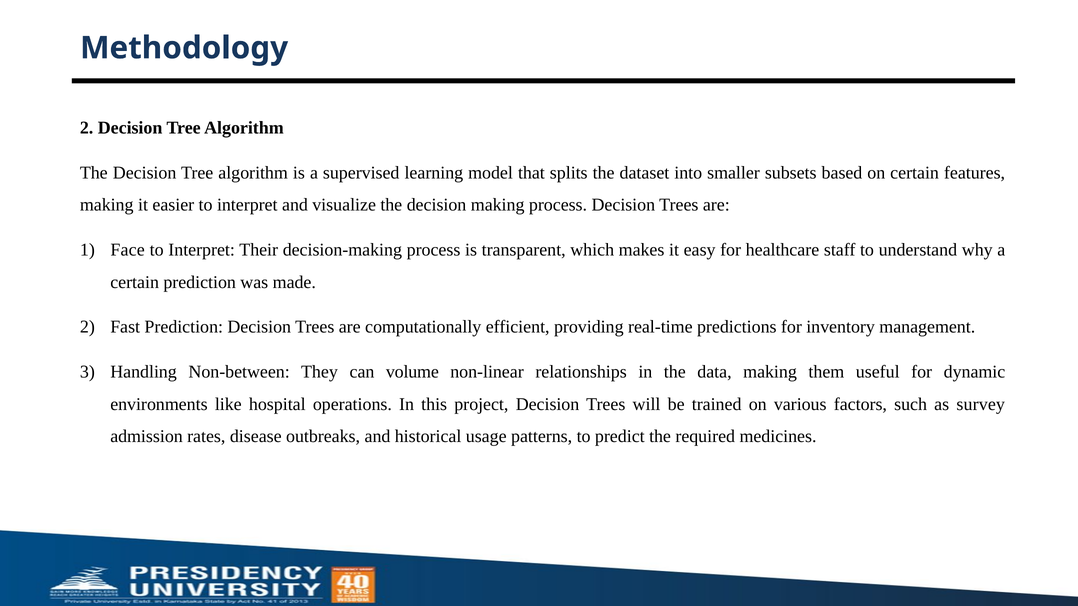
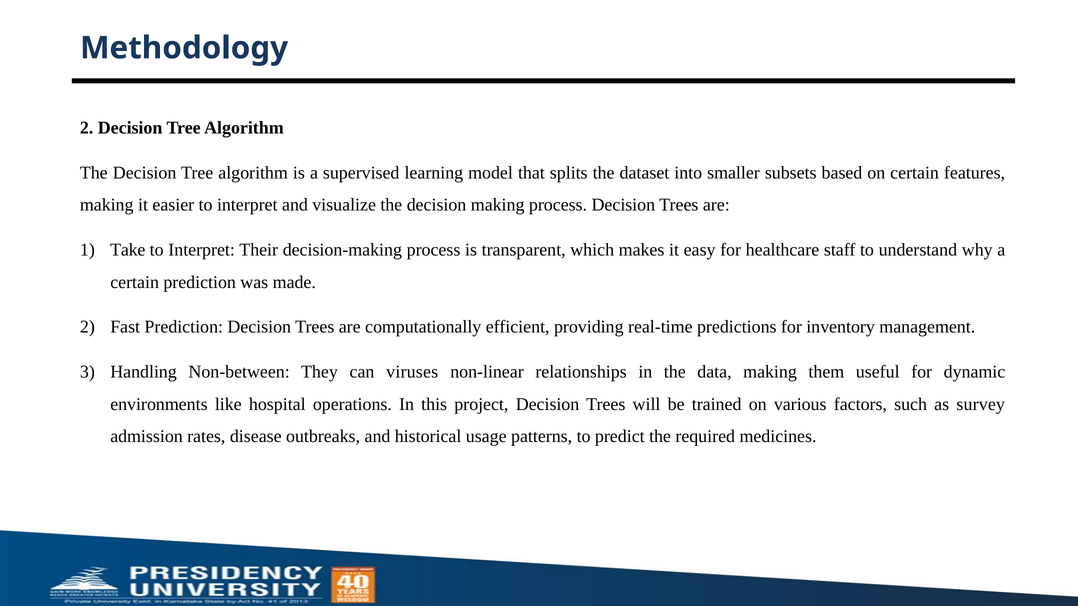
Face: Face -> Take (128, 250)
volume: volume -> viruses (412, 372)
